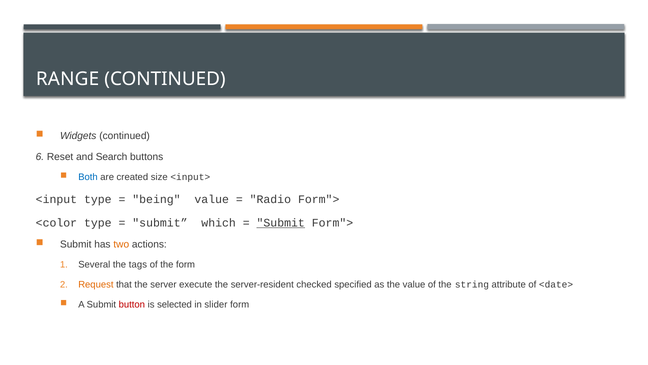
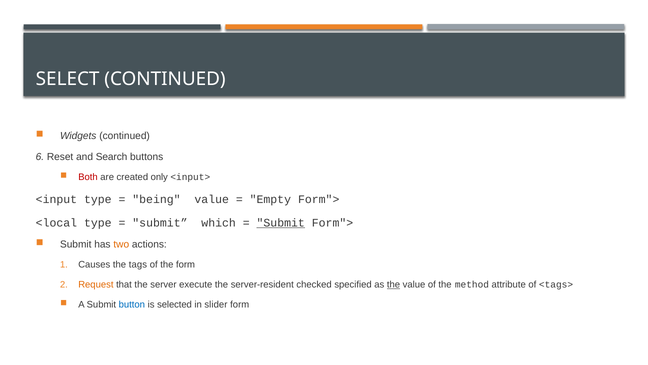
RANGE: RANGE -> SELECT (68, 79)
Both colour: blue -> red (88, 177)
size: size -> only (159, 177)
Radio: Radio -> Empty (270, 199)
<color: <color -> <local (56, 223)
Several: Several -> Causes (94, 264)
the underline: none -> present (393, 284)
string: string -> method (472, 284)
<date>: <date> -> <tags> (556, 284)
button colour: red -> blue (132, 304)
